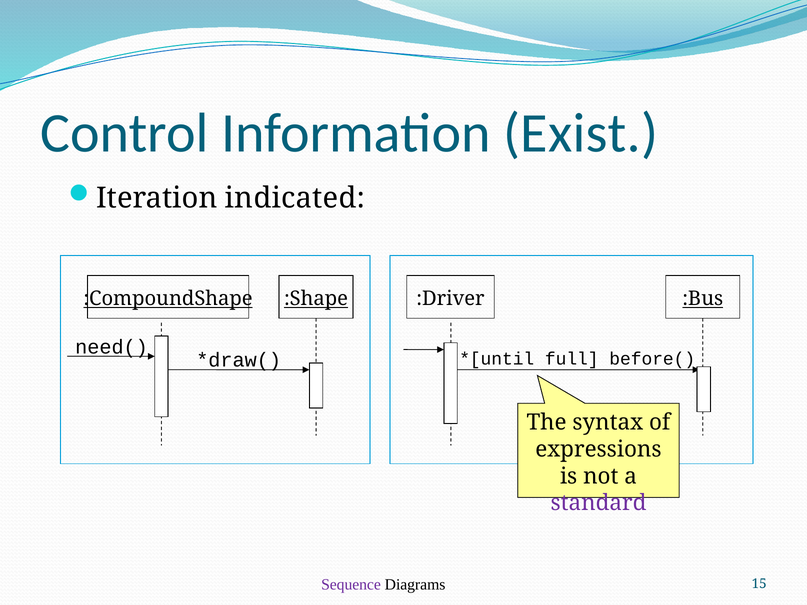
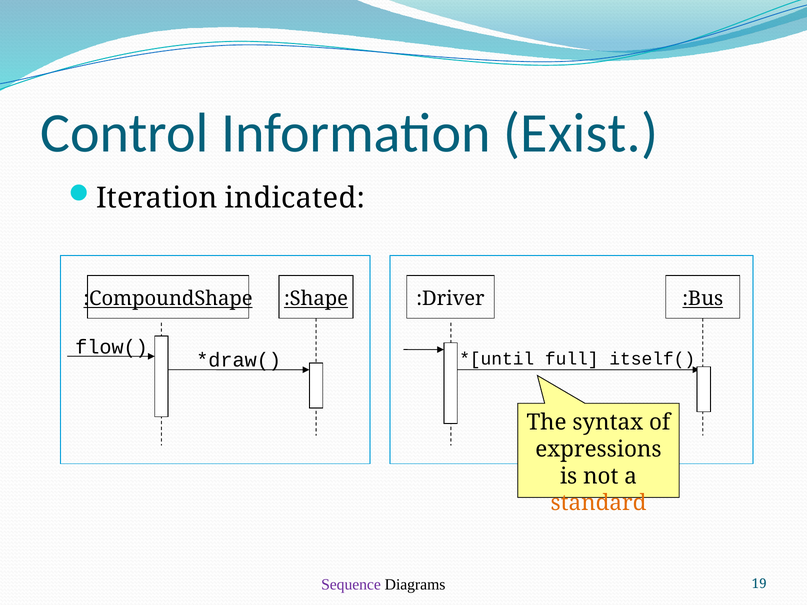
need(: need( -> flow( (112, 347)
before(: before( -> itself( (652, 359)
standard colour: purple -> orange (598, 503)
15: 15 -> 19 (759, 584)
